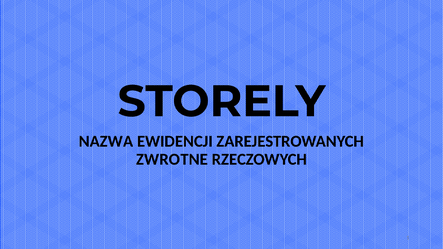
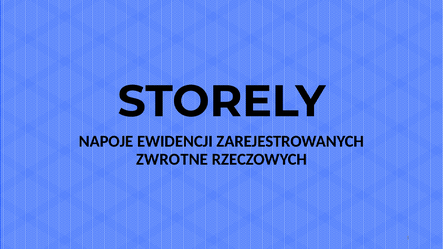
NAZWA: NAZWA -> NAPOJE (106, 141)
